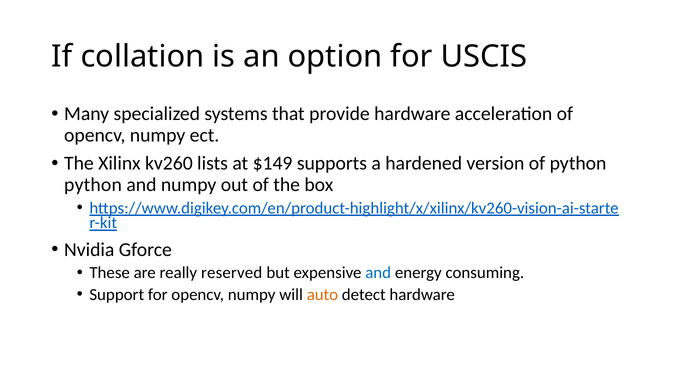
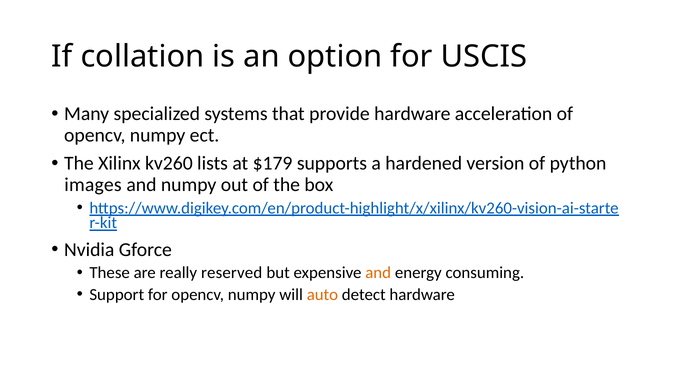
$149: $149 -> $179 (273, 164)
python: python -> images (93, 185)
and colour: blue -> orange (378, 273)
